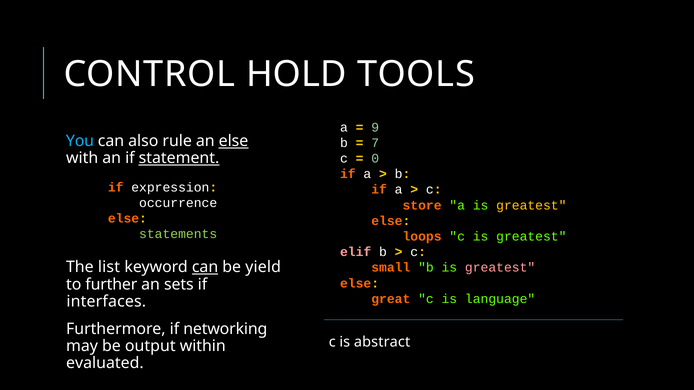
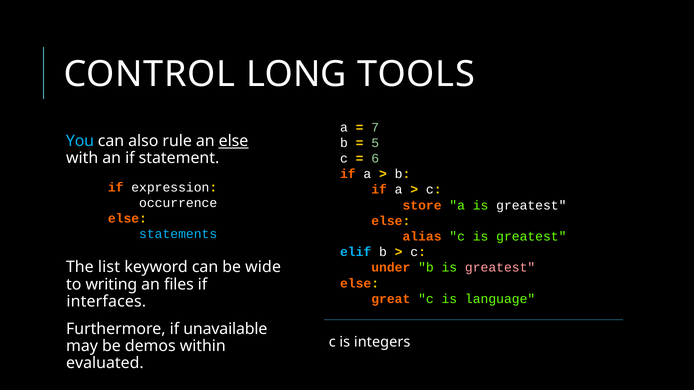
HOLD: HOLD -> LONG (296, 74)
9: 9 -> 7 (375, 127)
7: 7 -> 5 (375, 143)
0: 0 -> 6 (375, 159)
statement underline: present -> none (179, 158)
greatest colour: yellow -> white (531, 205)
statements colour: light green -> light blue (178, 234)
loops: loops -> alias (422, 237)
elif colour: pink -> light blue (356, 252)
can underline: present -> none (205, 267)
yield: yield -> wide (263, 267)
small: small -> under (391, 268)
further: further -> writing (111, 285)
sets: sets -> files (179, 285)
networking: networking -> unavailable (225, 329)
abstract: abstract -> integers (382, 342)
output: output -> demos (150, 346)
